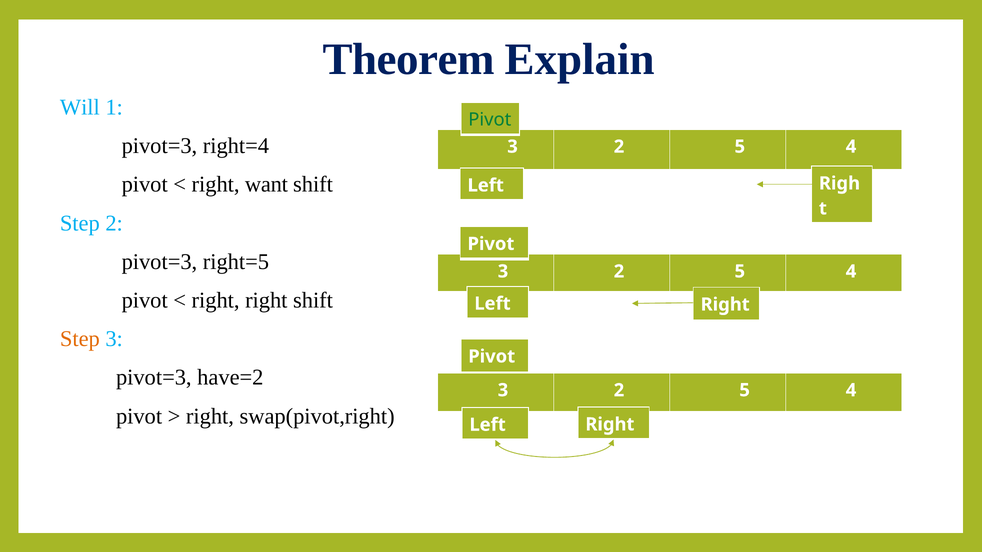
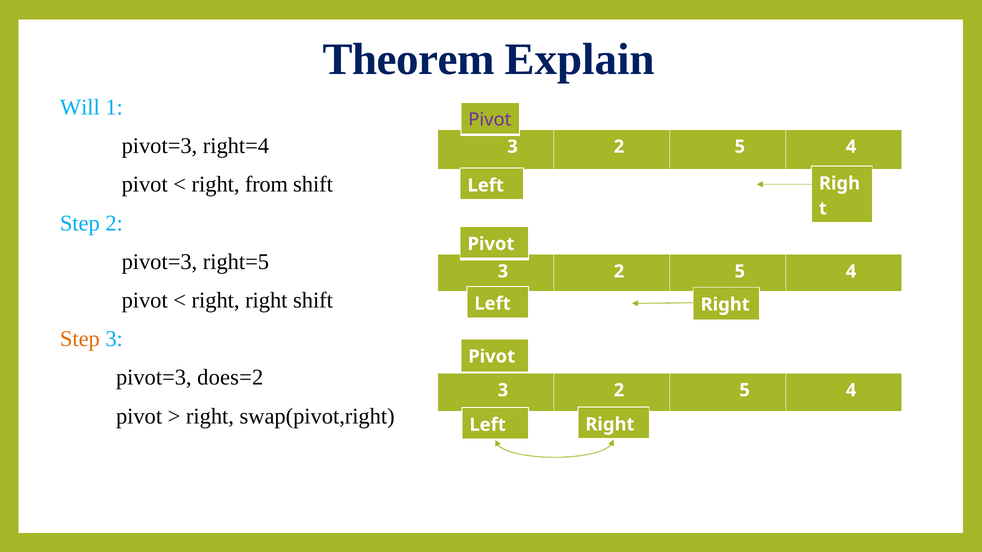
Pivot colour: green -> purple (490, 120)
want: want -> from (266, 185)
have=2: have=2 -> does=2 (230, 378)
